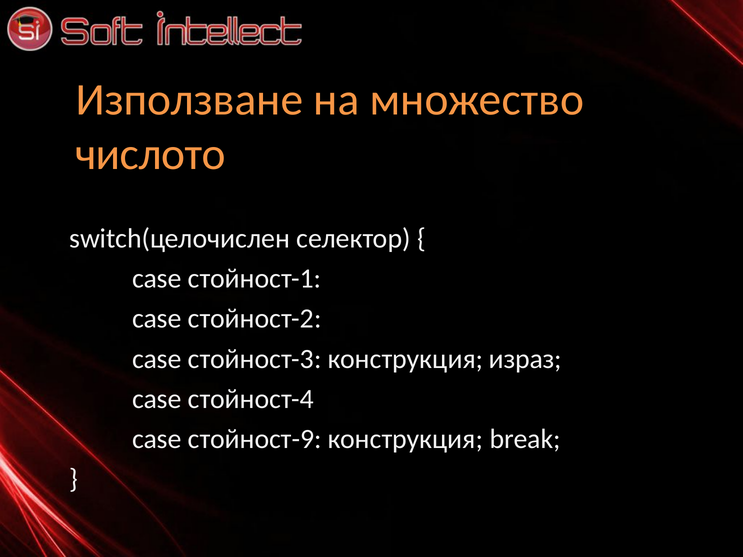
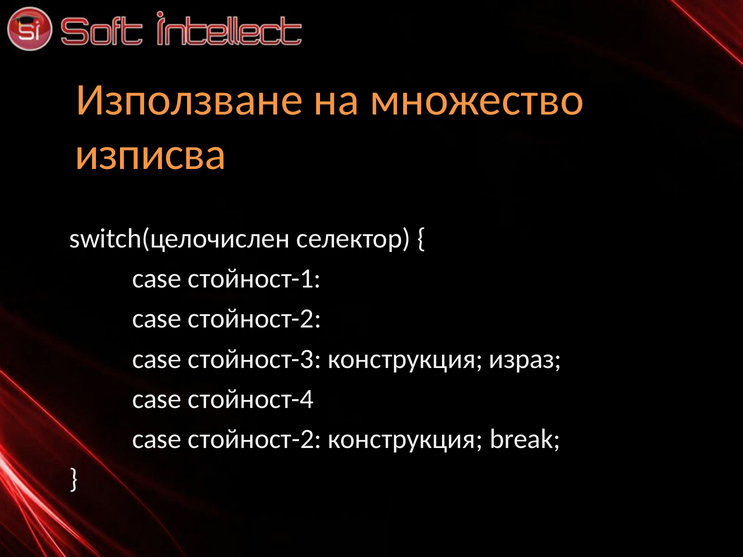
числото: числото -> изписва (151, 154)
стойност-9: стойност-9 -> стойност-2 (255, 439)
